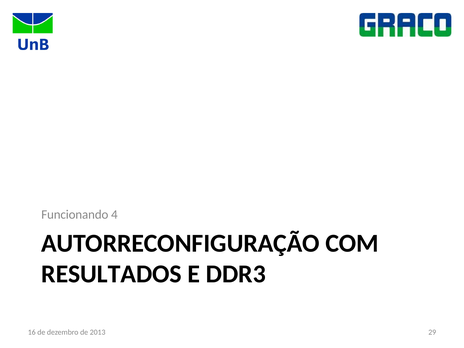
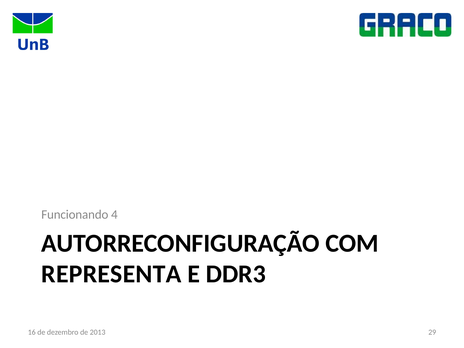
RESULTADOS: RESULTADOS -> REPRESENTA (111, 274)
